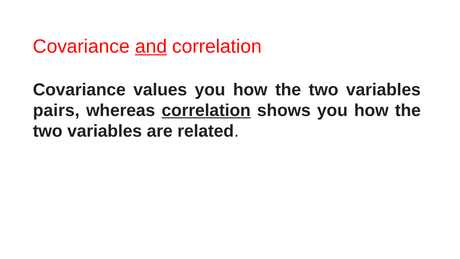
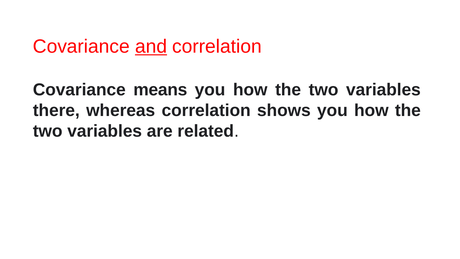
values: values -> means (160, 90)
pairs: pairs -> there (56, 110)
correlation underline: present -> none (206, 110)
